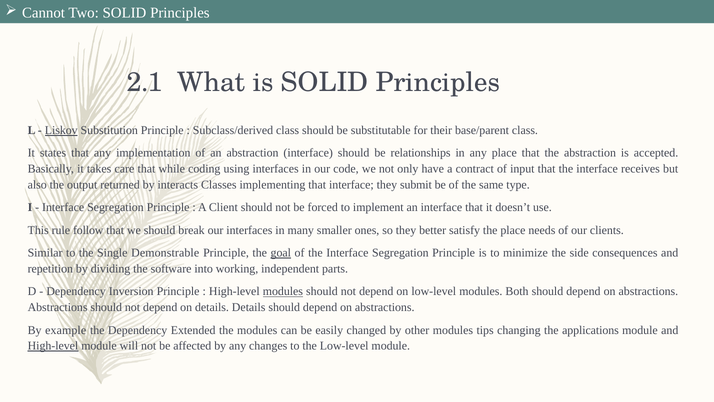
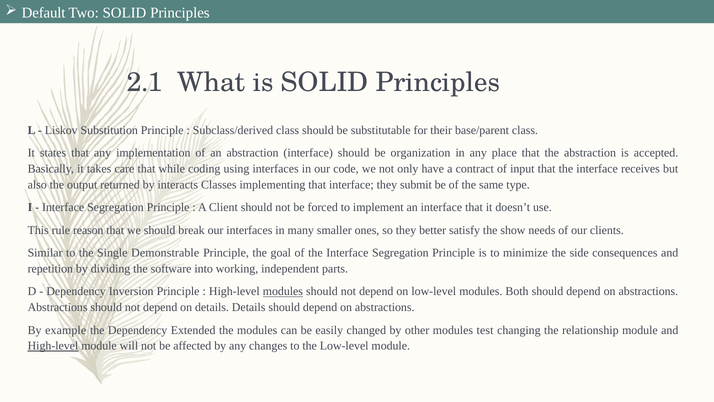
Cannot: Cannot -> Default (44, 13)
Liskov underline: present -> none (61, 130)
relationships: relationships -> organization (421, 153)
follow: follow -> reason (88, 230)
the place: place -> show (513, 230)
goal underline: present -> none (281, 253)
tips: tips -> test (485, 330)
applications: applications -> relationship (590, 330)
